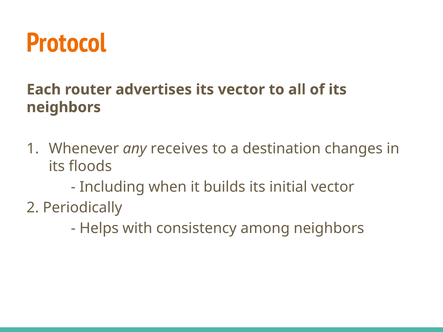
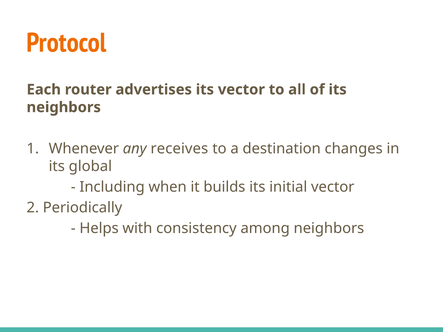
floods: floods -> global (90, 166)
